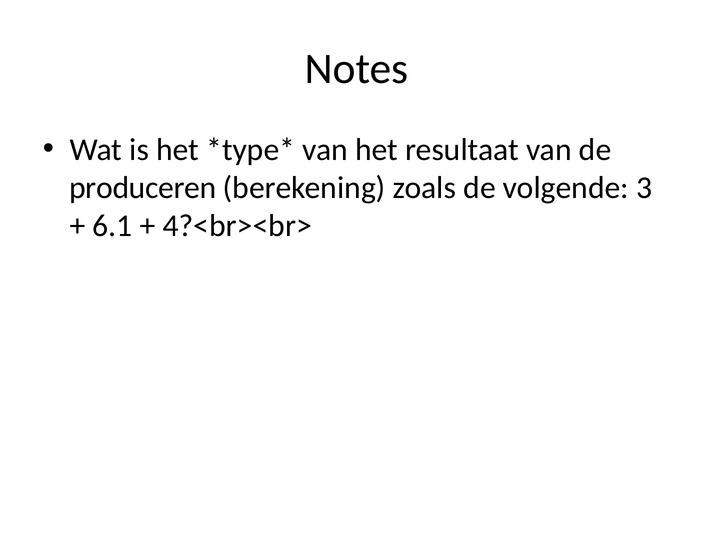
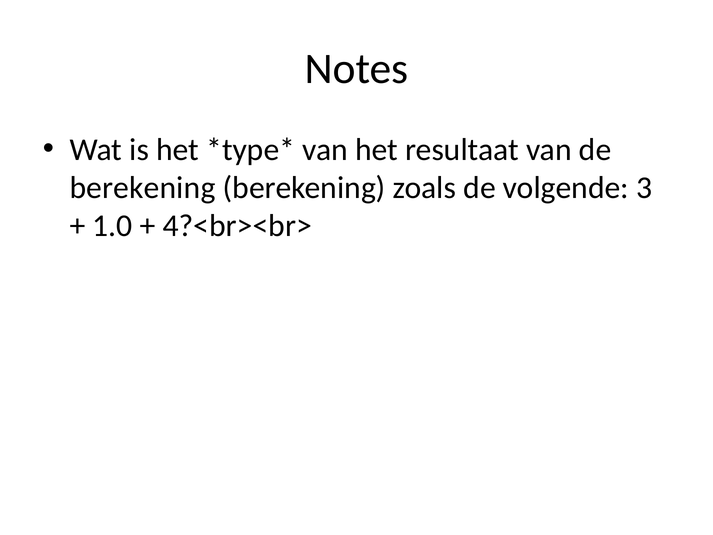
produceren: produceren -> berekening (143, 188)
6.1: 6.1 -> 1.0 (112, 226)
